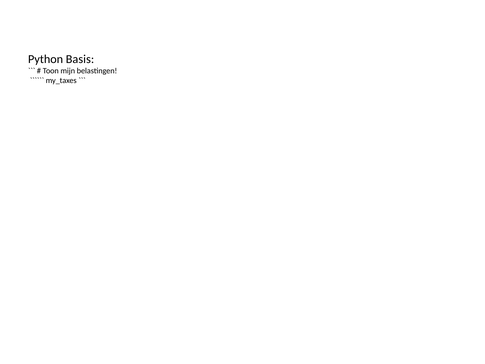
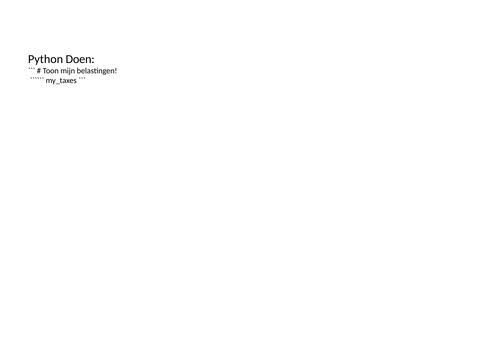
Basis: Basis -> Doen (80, 59)
